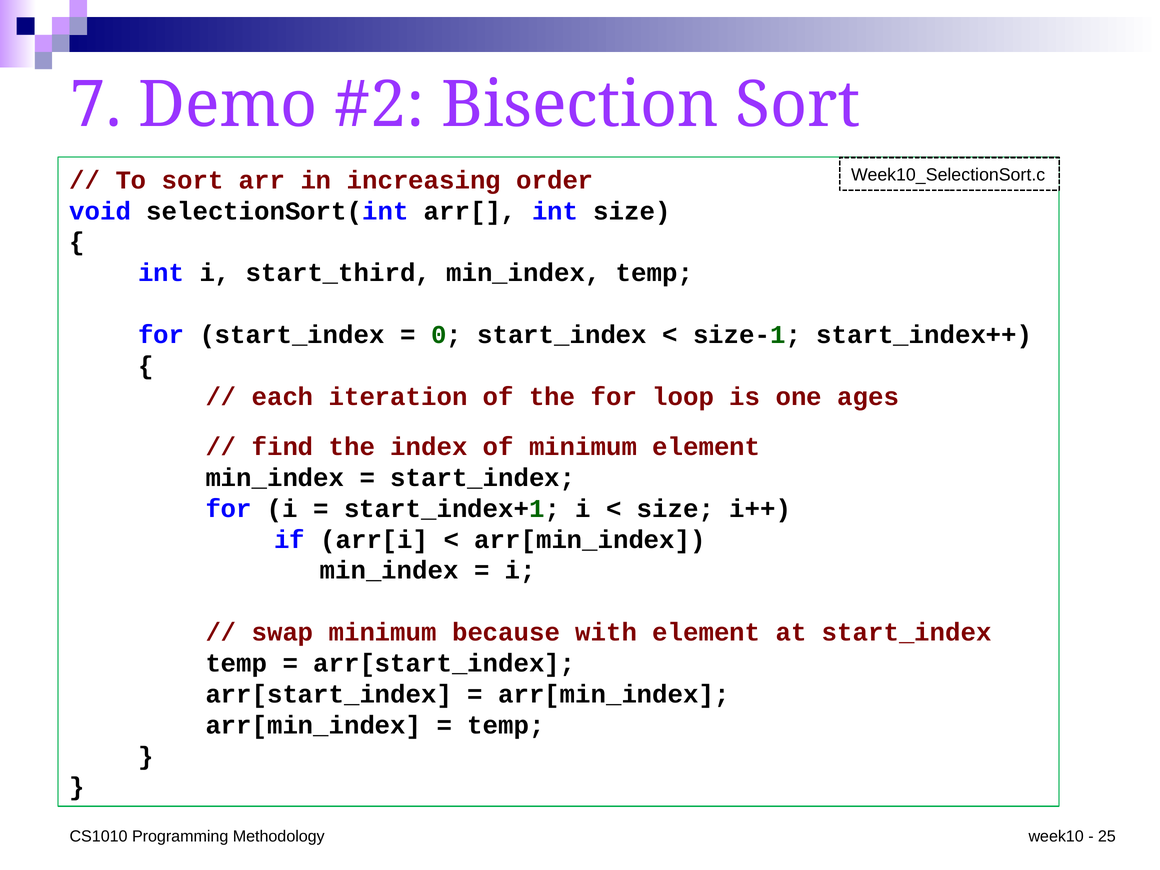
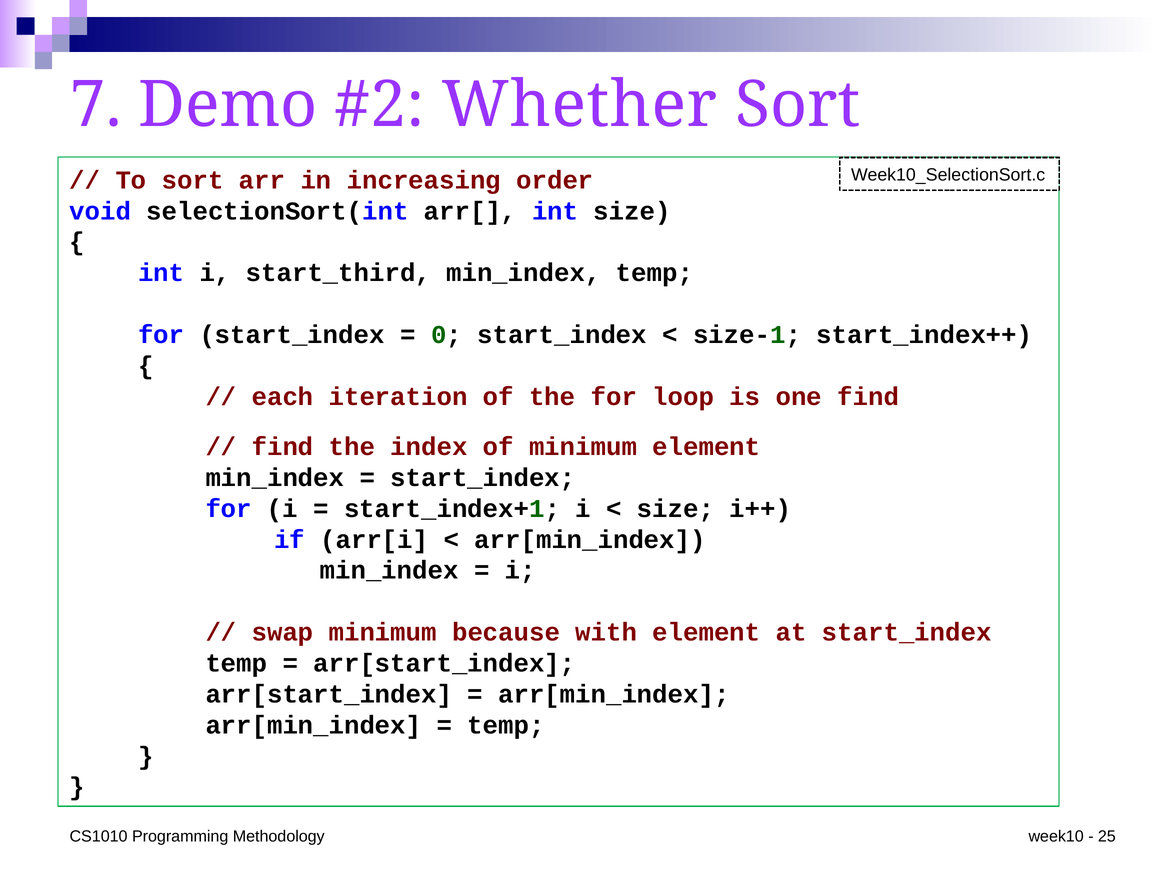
Bisection: Bisection -> Whether (580, 105)
one ages: ages -> find (868, 397)
